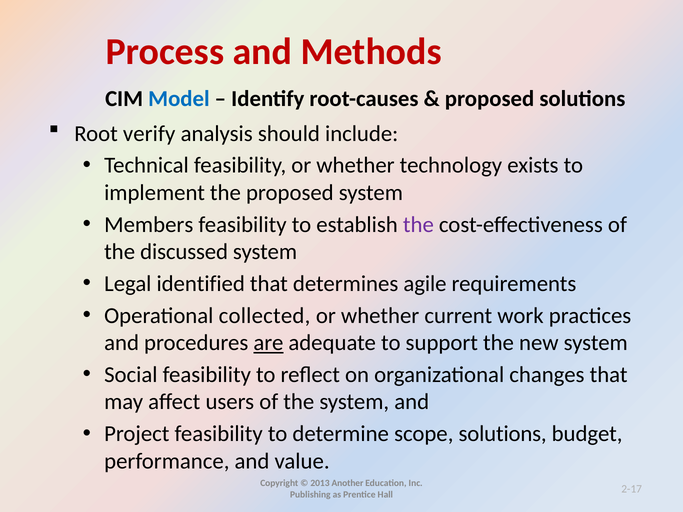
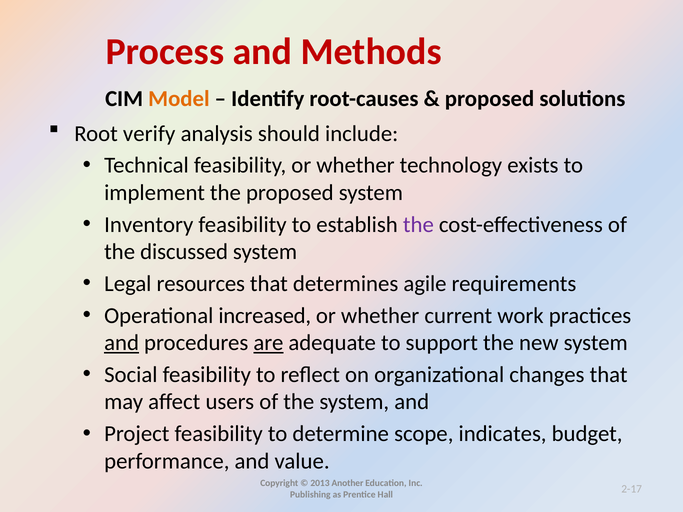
Model colour: blue -> orange (179, 99)
Members: Members -> Inventory (149, 225)
identified: identified -> resources (201, 284)
collected: collected -> increased (265, 316)
and underline: none -> present (122, 343)
scope solutions: solutions -> indicates (503, 434)
